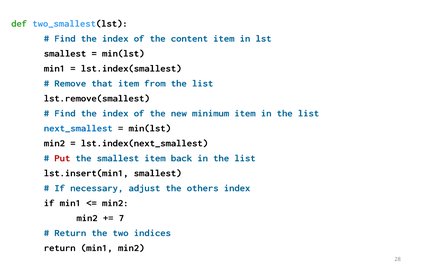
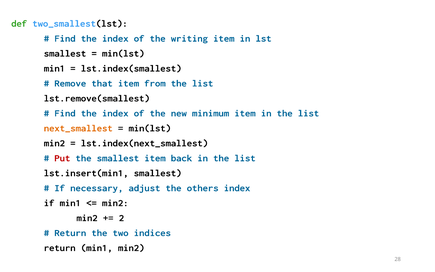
content: content -> writing (189, 38)
next_smallest colour: blue -> orange (78, 128)
7: 7 -> 2 (121, 218)
